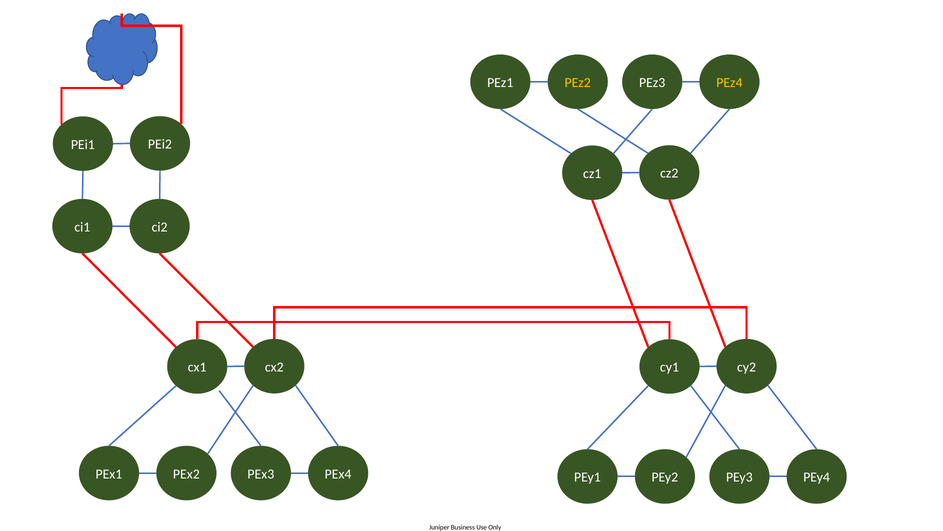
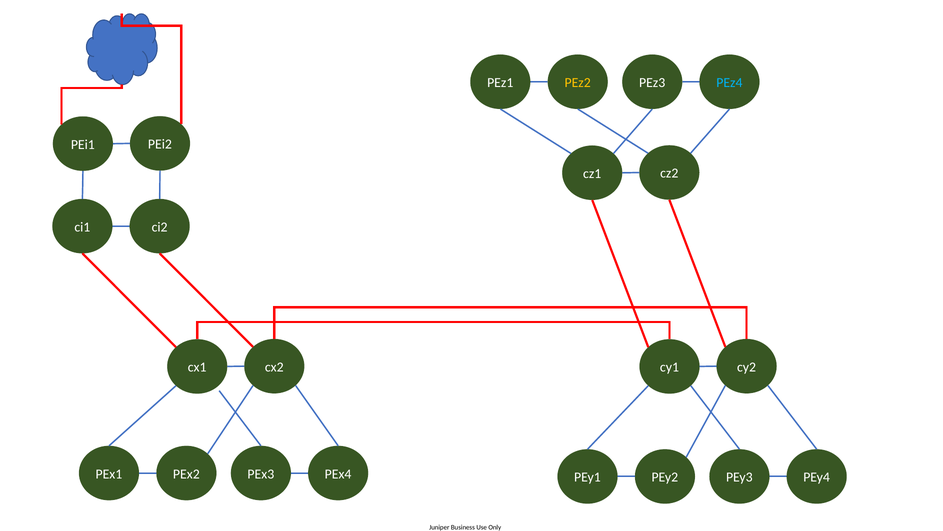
PEz4 colour: yellow -> light blue (729, 83)
